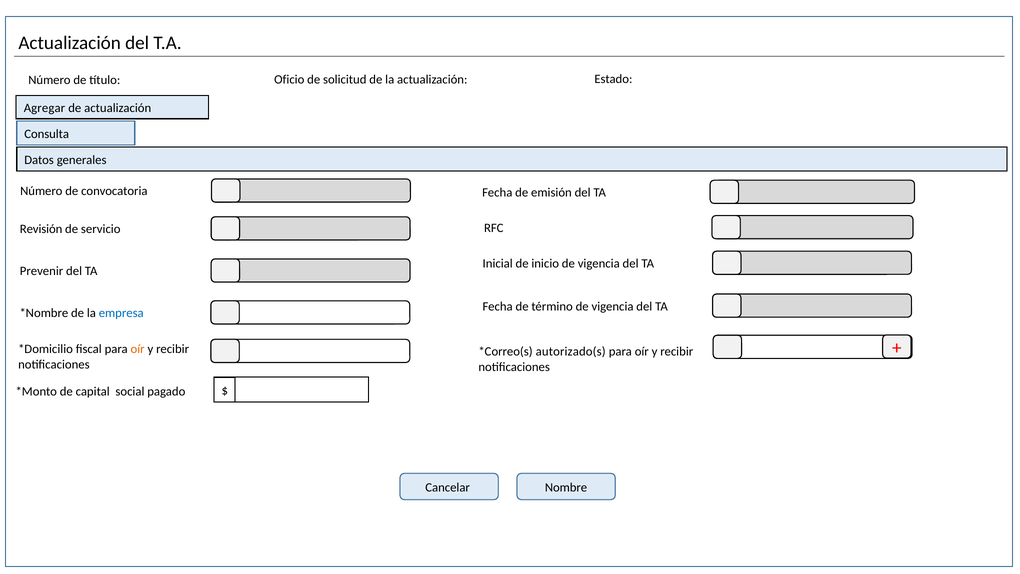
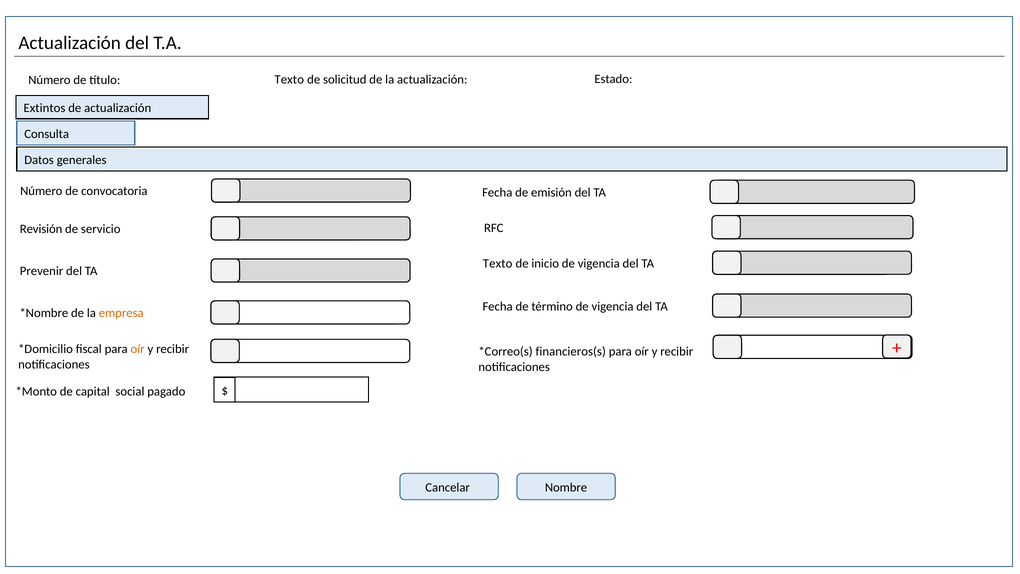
título Oficio: Oficio -> Texto (289, 79)
Agregar: Agregar -> Extintos (44, 108)
Inicial: Inicial -> Texto (498, 263)
empresa colour: blue -> orange (121, 313)
autorizado(s: autorizado(s -> financieros(s (571, 351)
